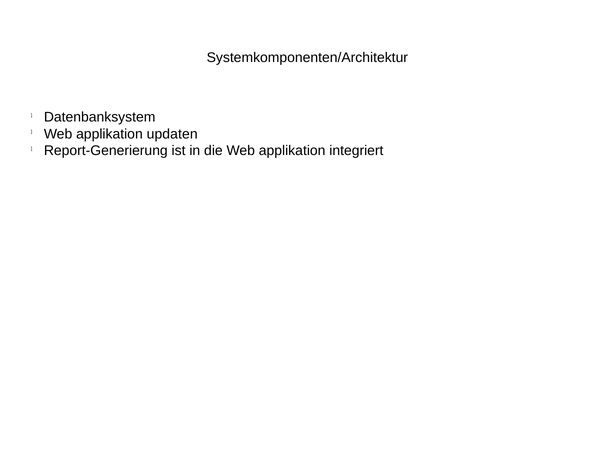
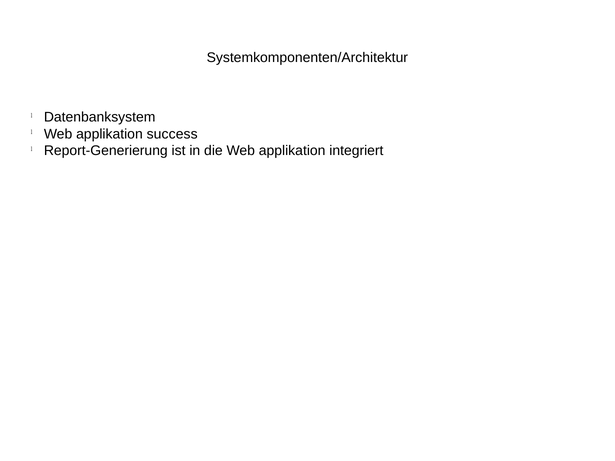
updaten: updaten -> success (172, 134)
